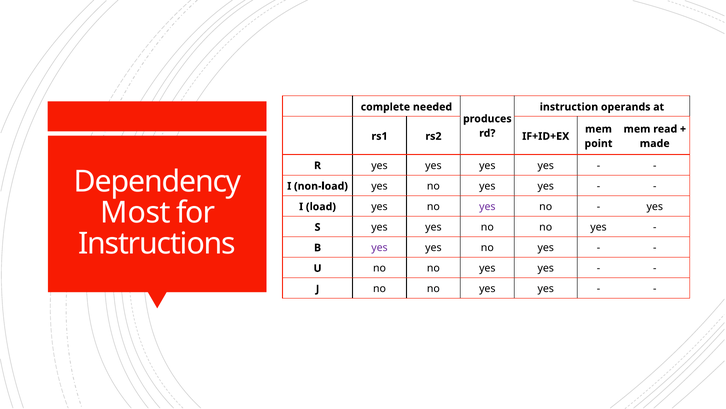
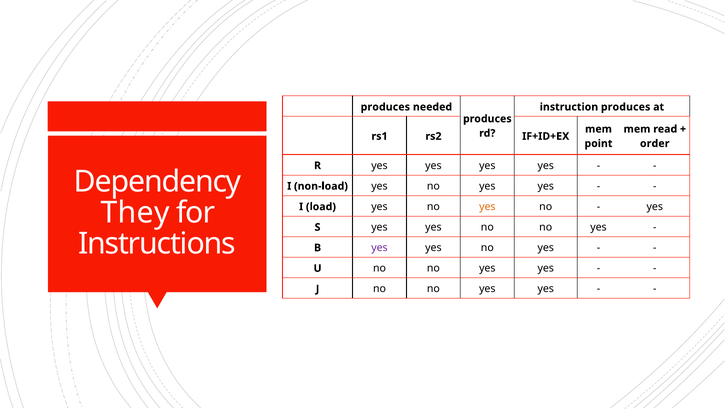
complete: complete -> produces (385, 107)
instruction operands: operands -> produces (626, 107)
made: made -> order (655, 143)
Most: Most -> They (135, 212)
yes colour: purple -> orange (487, 206)
